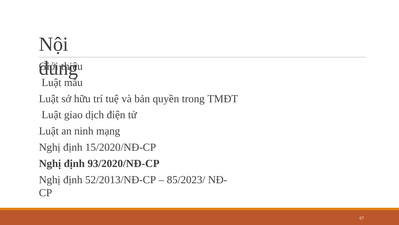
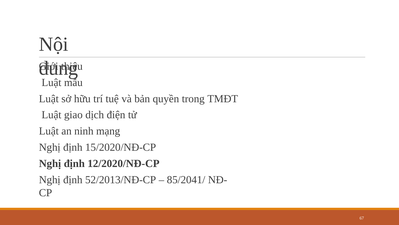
93/2020/NĐ-CP: 93/2020/NĐ-CP -> 12/2020/NĐ-CP (124, 163)
85/2023/: 85/2023/ -> 85/2041/ (186, 179)
